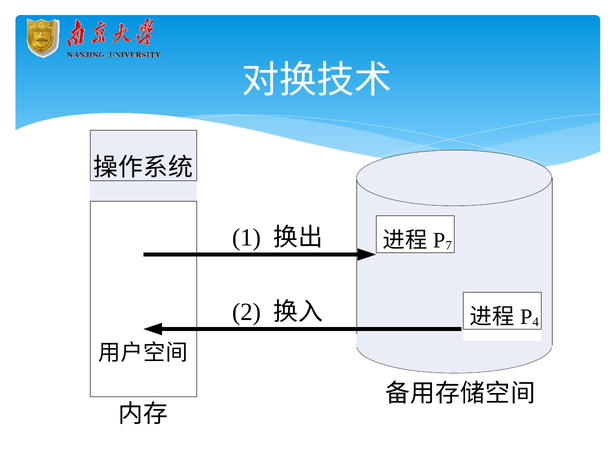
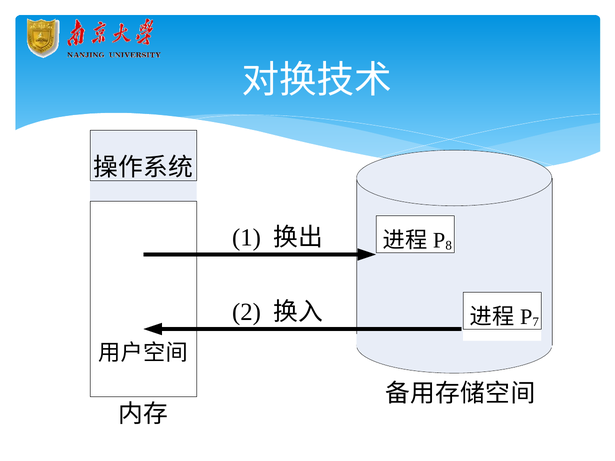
7: 7 -> 8 (449, 246)
4: 4 -> 7 (536, 322)
